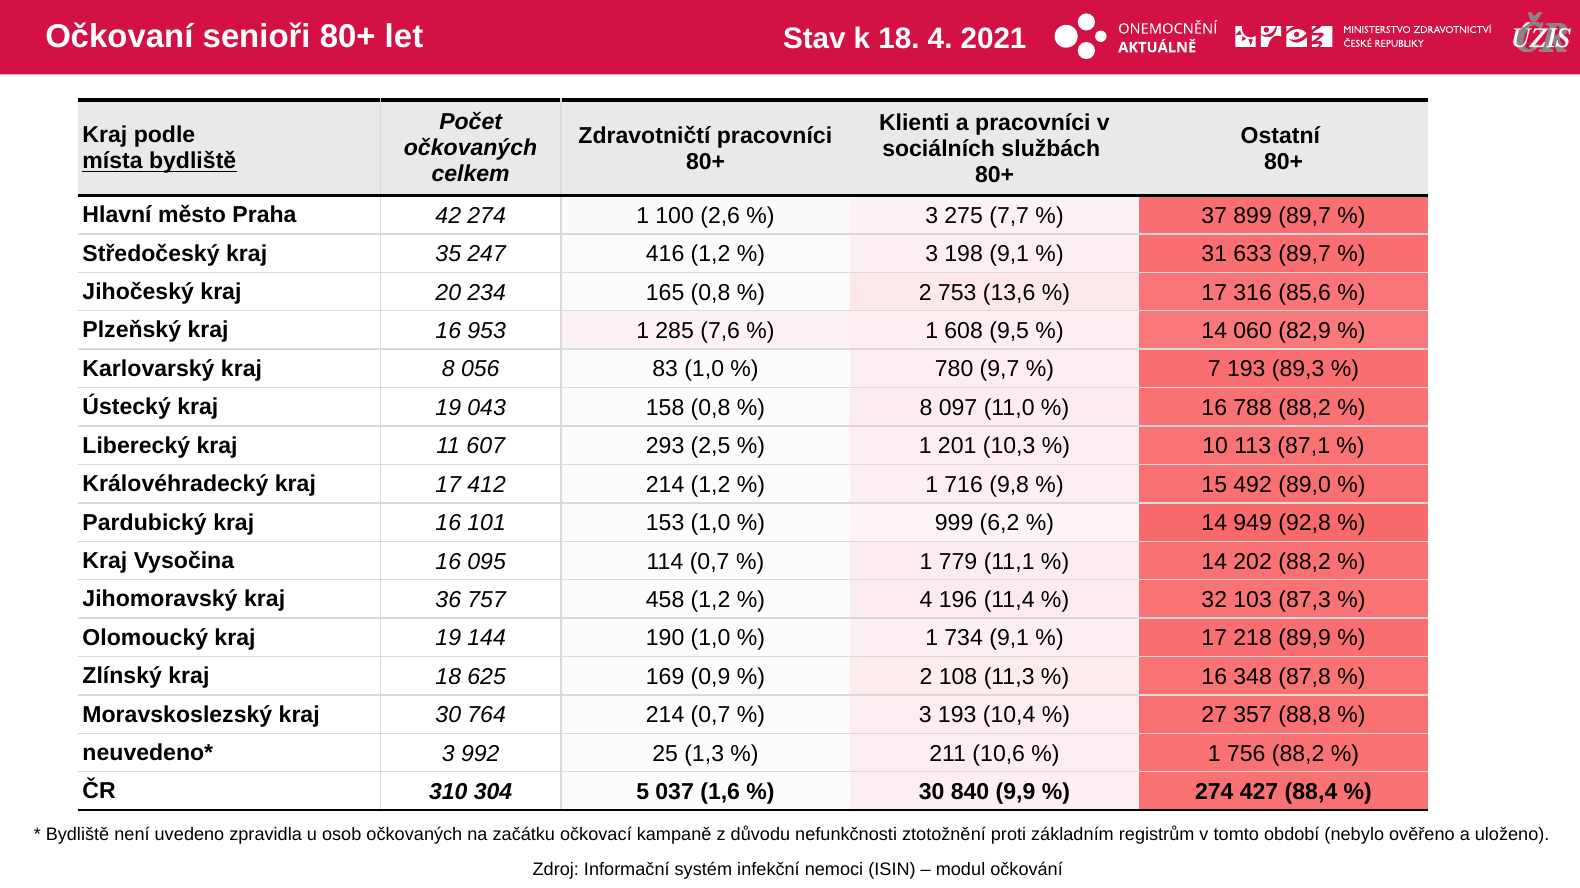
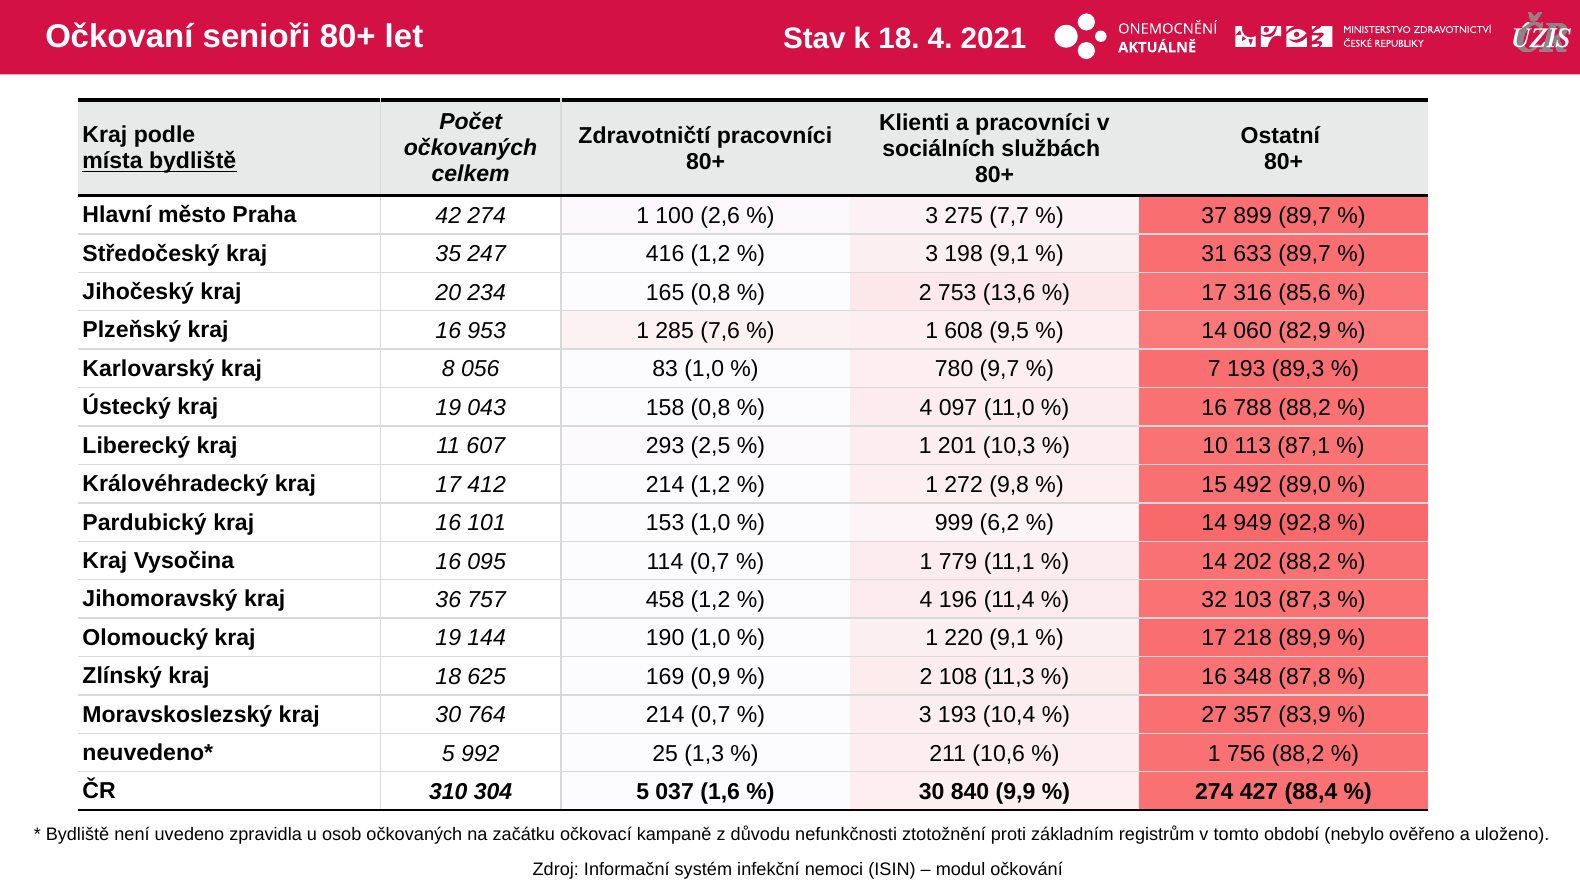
8: 8 -> 4 (926, 408)
716: 716 -> 272 (964, 485)
734: 734 -> 220 (964, 639)
88,8: 88,8 -> 83,9 (1305, 716)
3: 3 -> 5 (448, 754)
